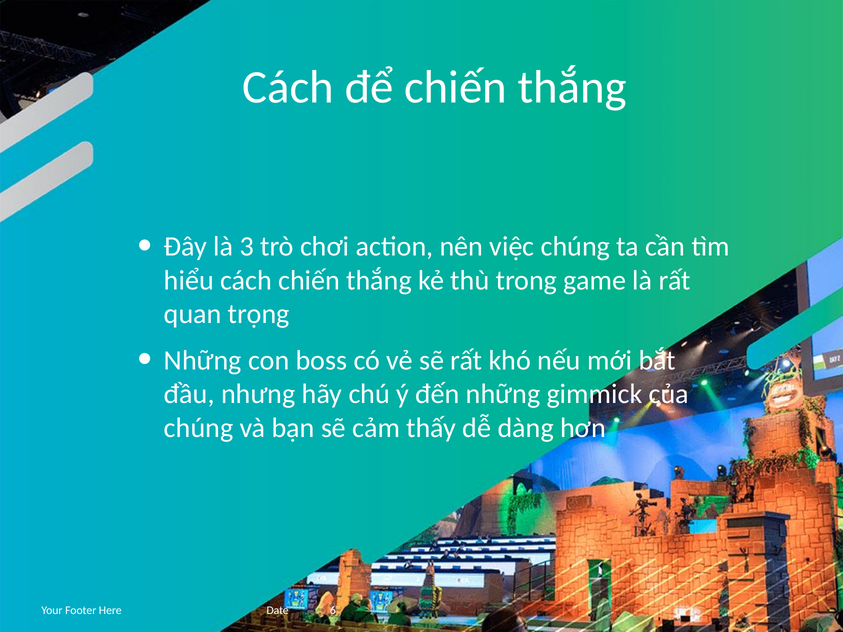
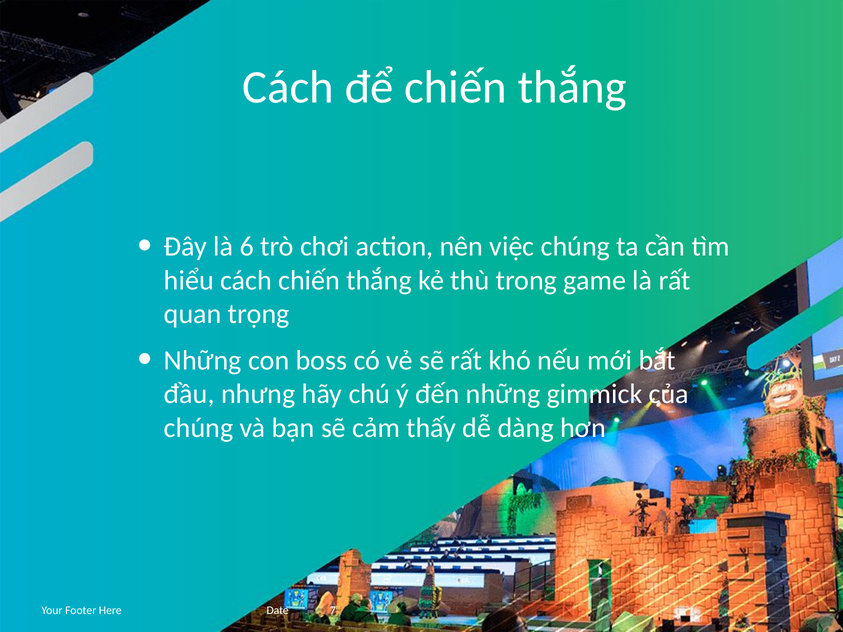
3: 3 -> 6 (247, 247)
6: 6 -> 7 (333, 611)
